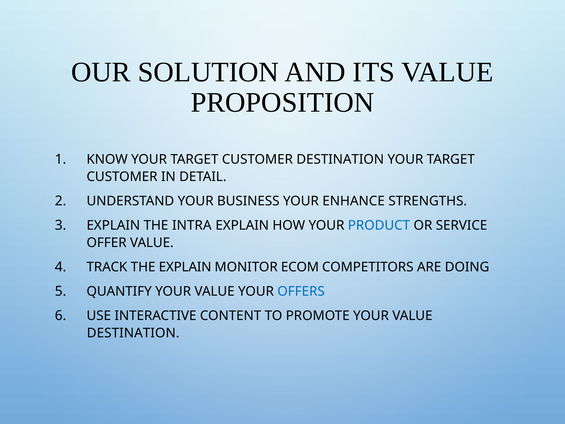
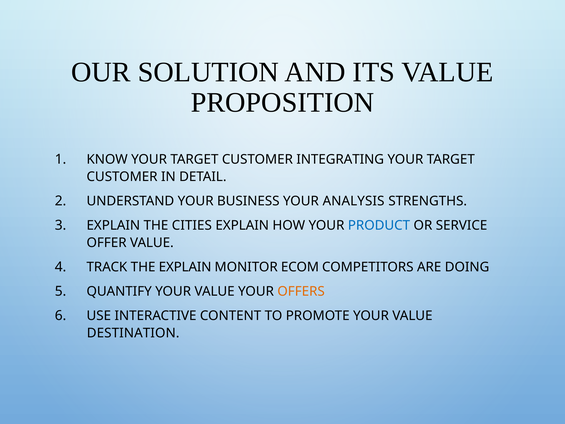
CUSTOMER DESTINATION: DESTINATION -> INTEGRATING (340, 159)
ENHANCE: ENHANCE -> ANALYSIS (354, 201)
INTRA: INTRA -> CITIES (192, 225)
OFFERS colour: blue -> orange (301, 291)
